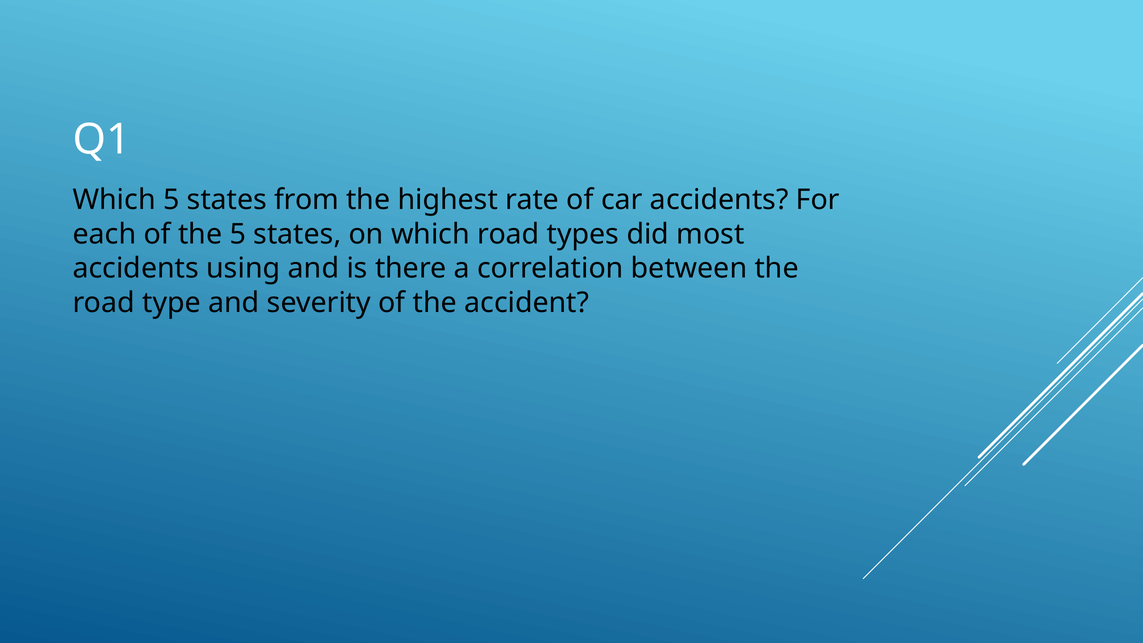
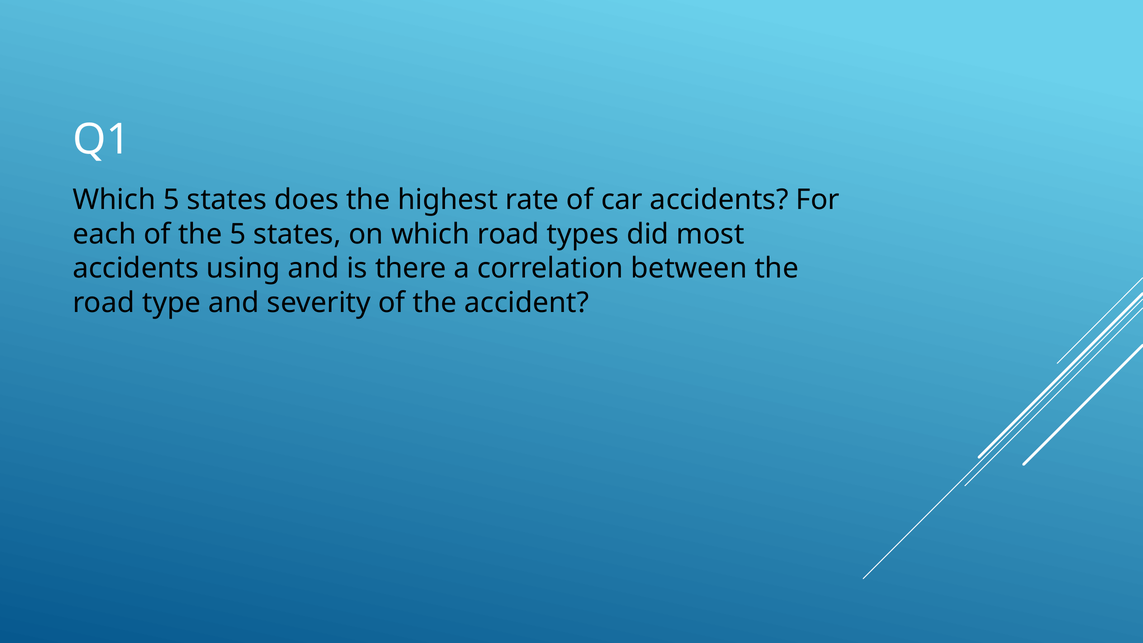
from: from -> does (307, 200)
